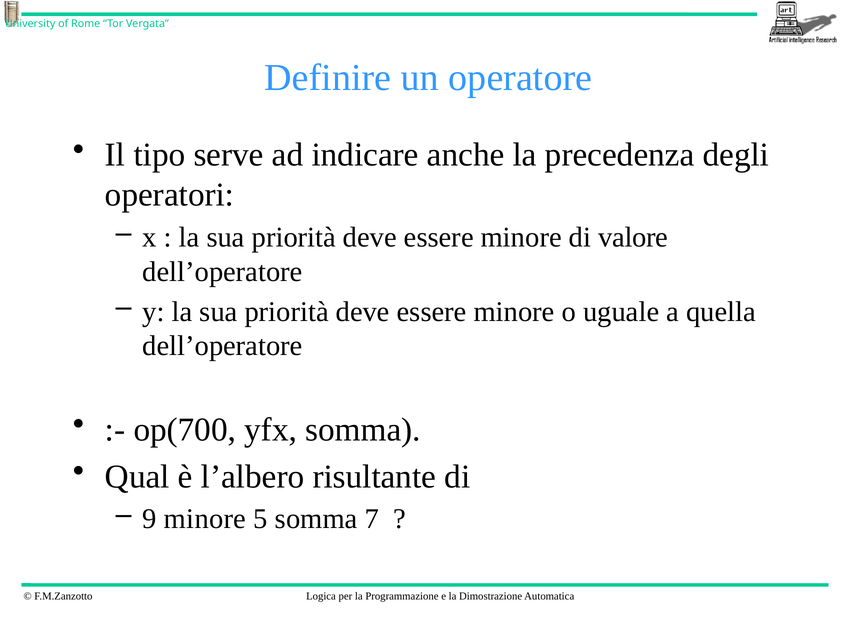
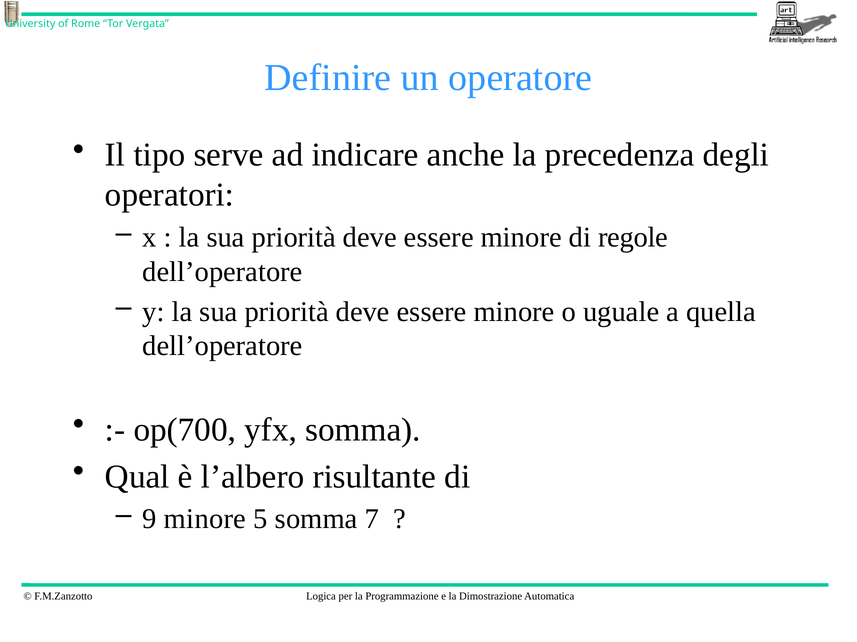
valore: valore -> regole (633, 238)
